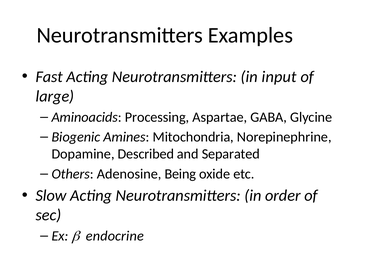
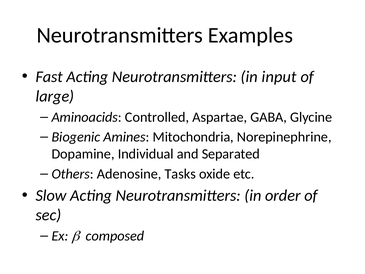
Processing: Processing -> Controlled (157, 117)
Described: Described -> Individual (146, 154)
Being: Being -> Tasks (180, 174)
endocrine: endocrine -> composed (115, 236)
